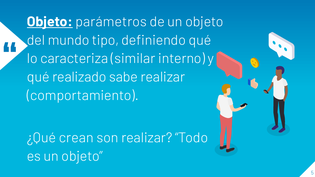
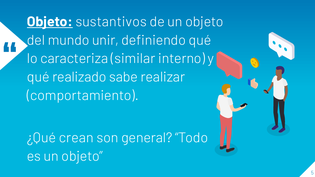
parámetros: parámetros -> sustantivos (111, 22)
tipo: tipo -> unir (105, 40)
son realizar: realizar -> general (147, 138)
